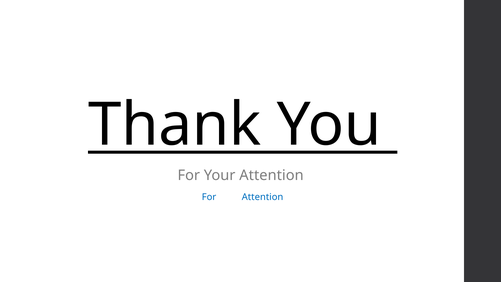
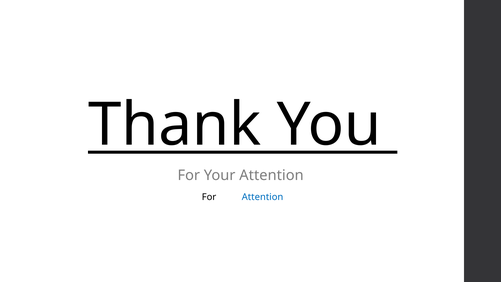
For colour: blue -> black (209, 197)
